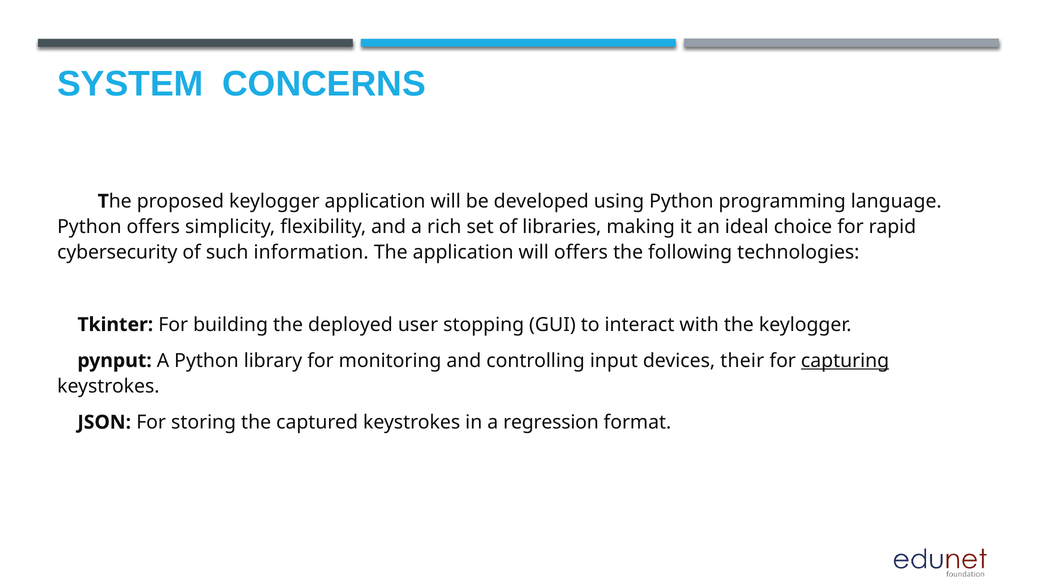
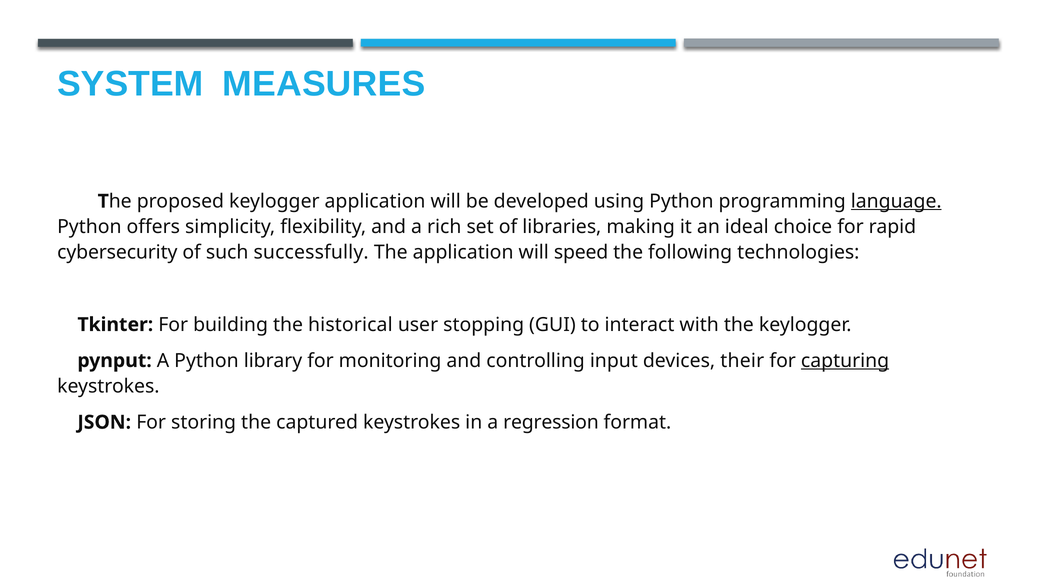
CONCERNS: CONCERNS -> MEASURES (324, 84)
language underline: none -> present (896, 201)
information: information -> successfully (311, 253)
will offers: offers -> speed (581, 253)
deployed: deployed -> historical (350, 325)
